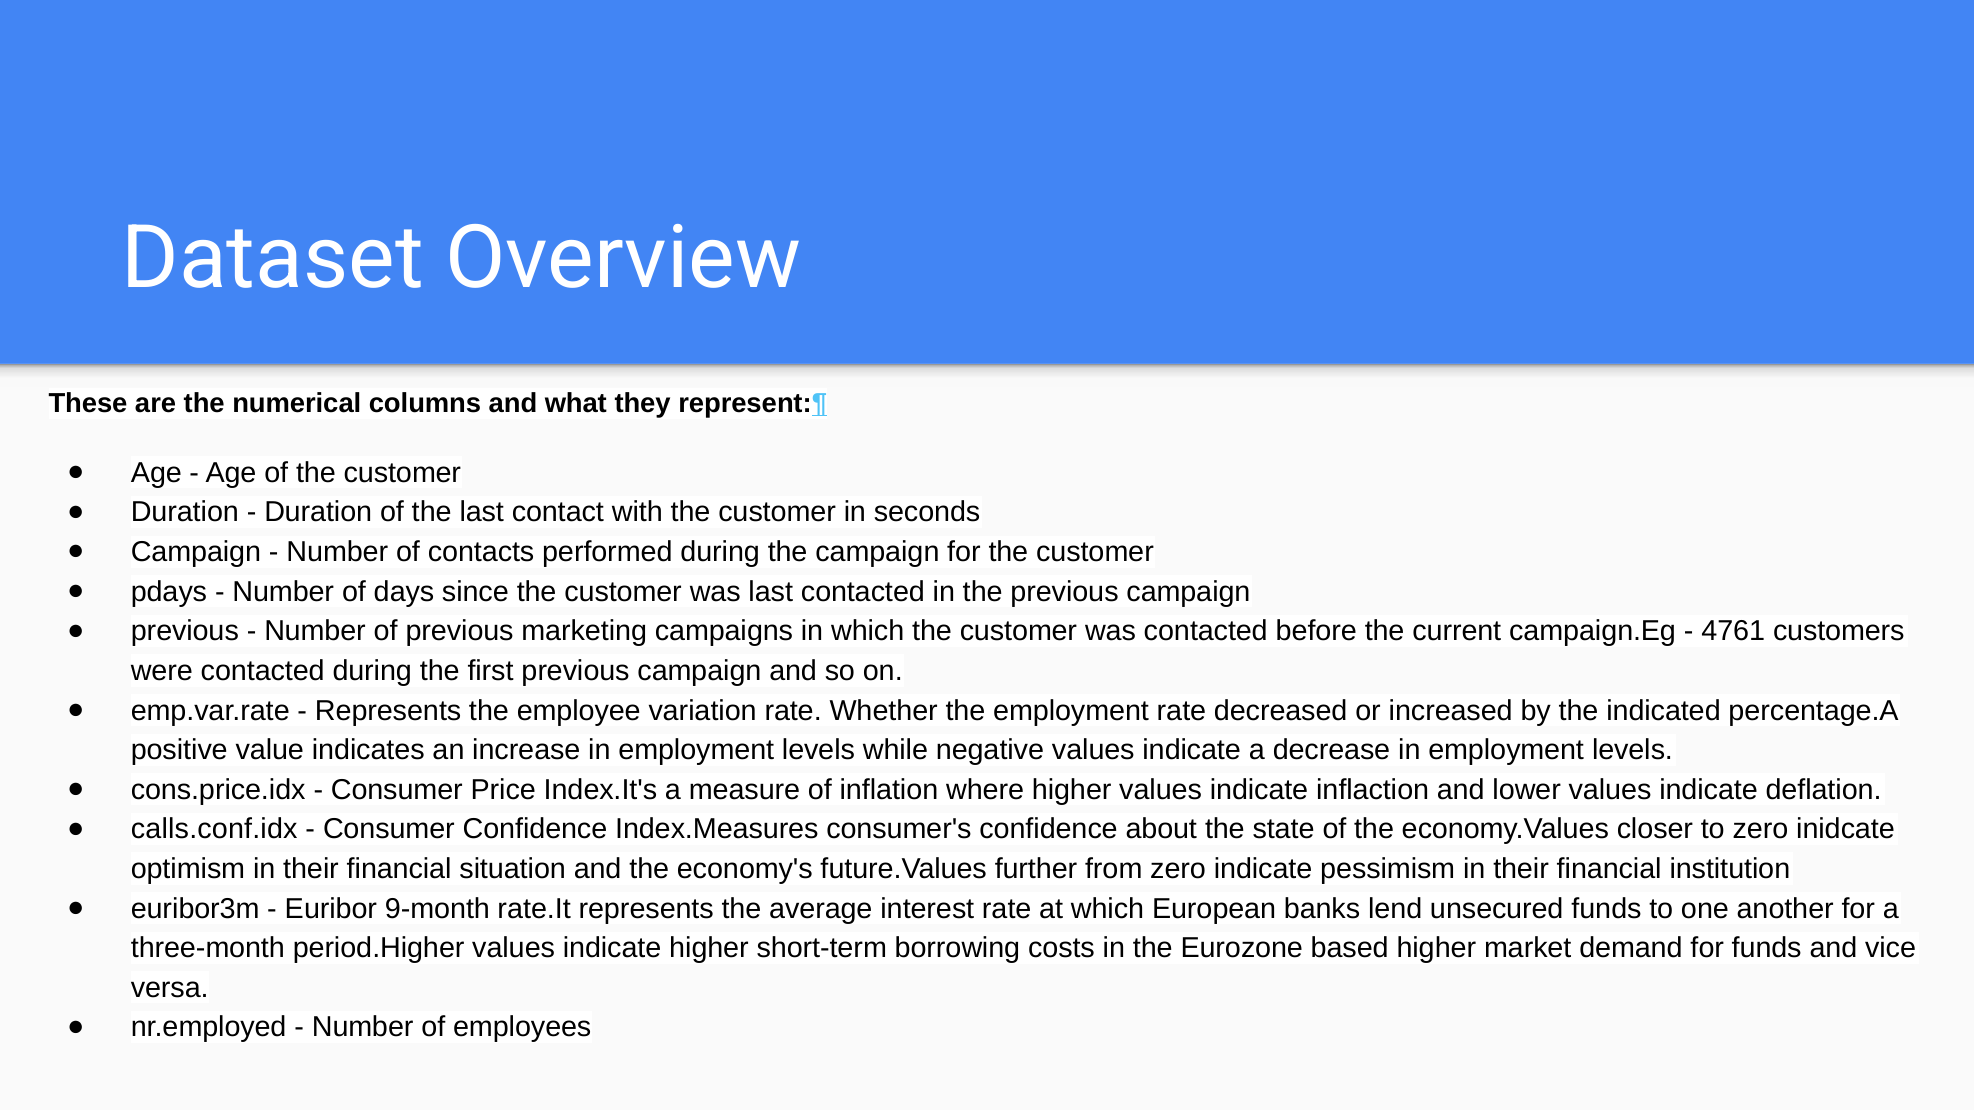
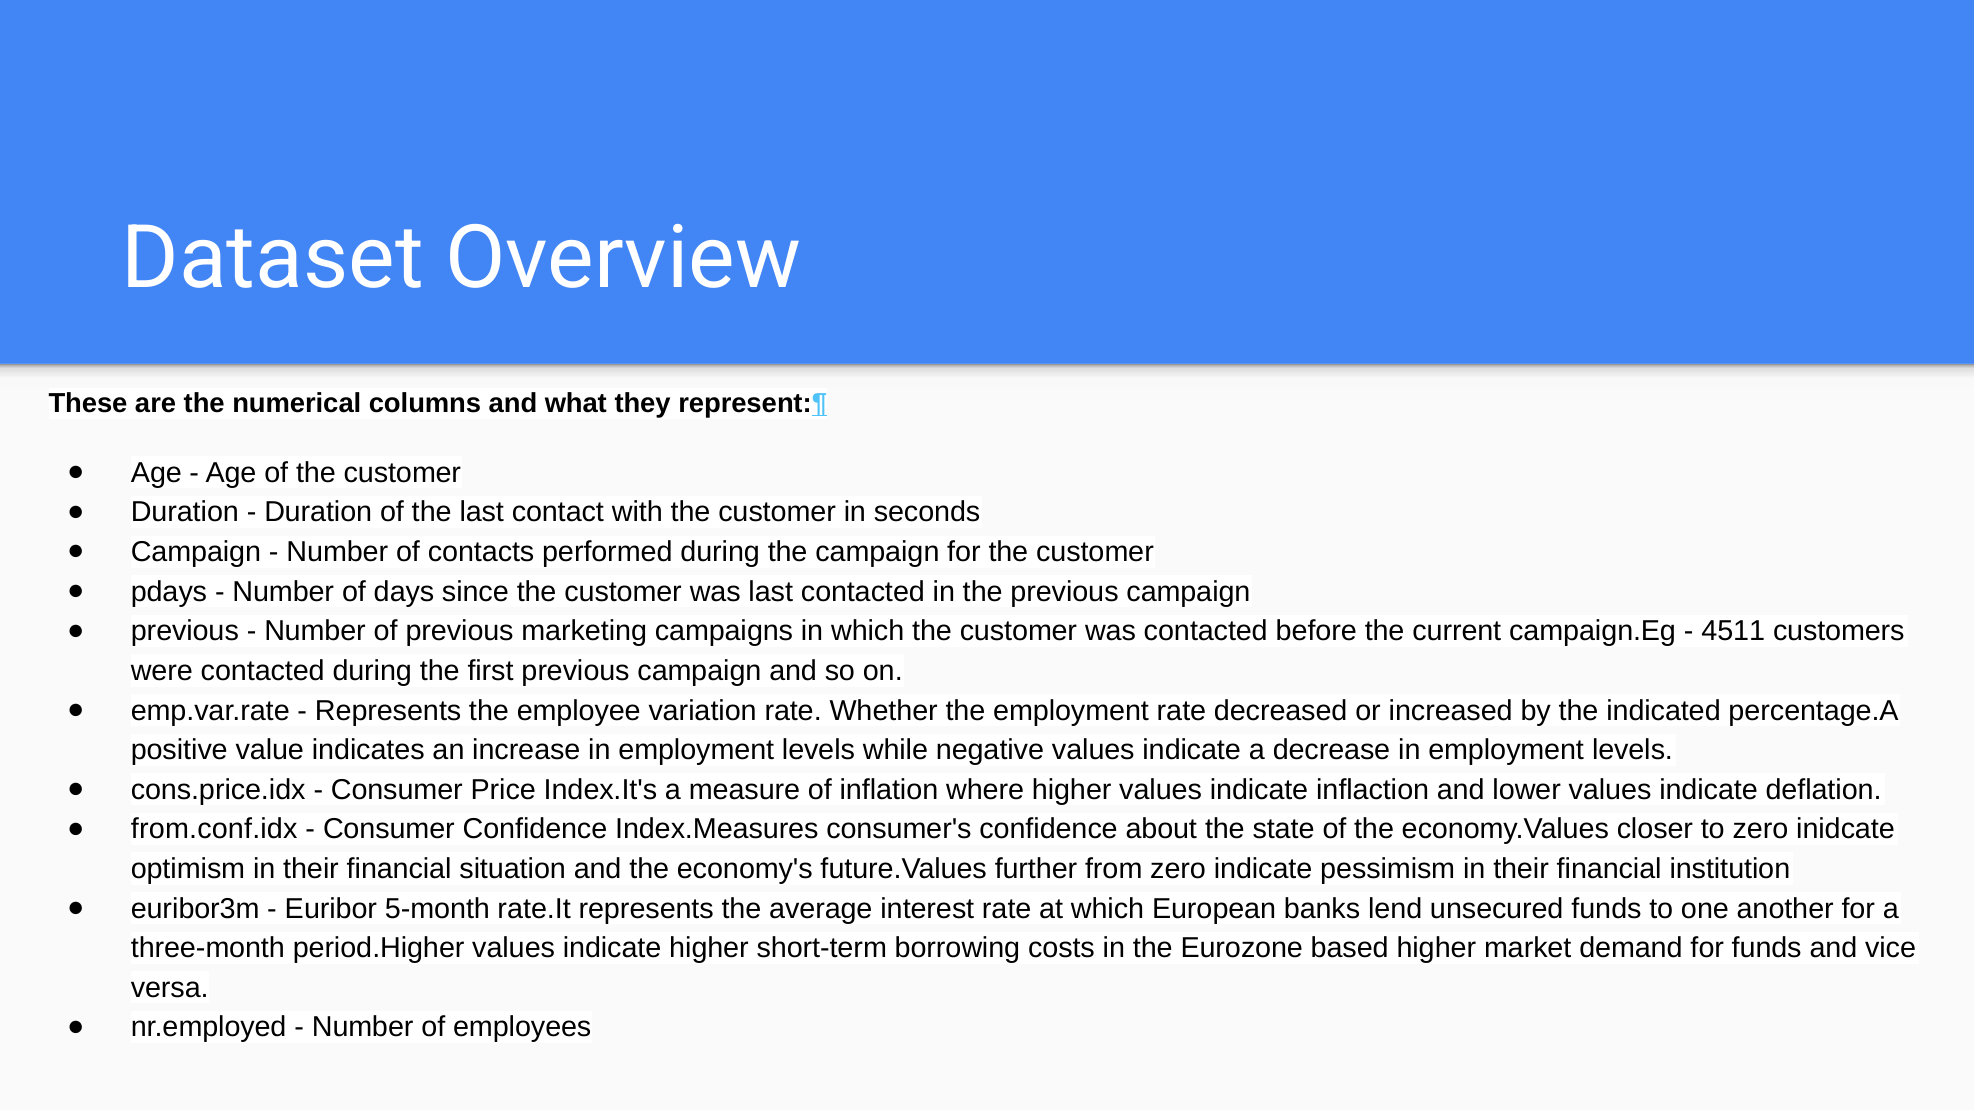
4761: 4761 -> 4511 (1733, 632)
calls.conf.idx: calls.conf.idx -> from.conf.idx (214, 830)
9-month: 9-month -> 5-month (437, 909)
